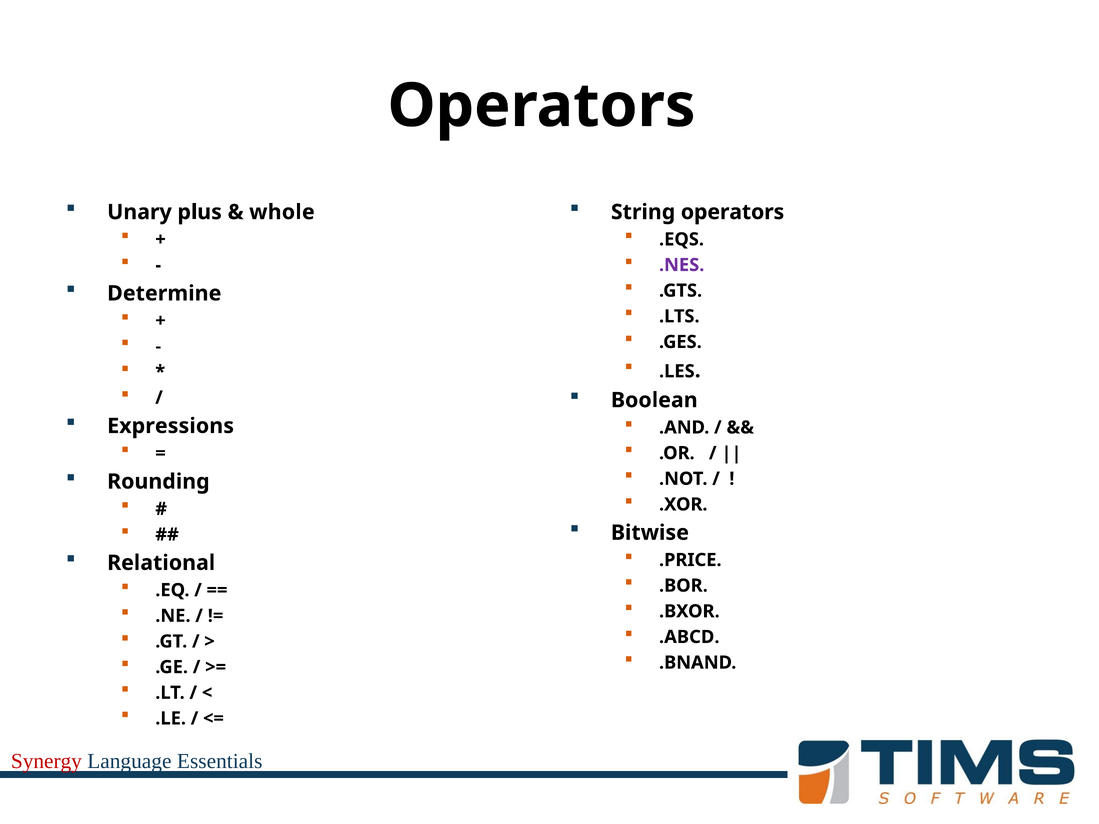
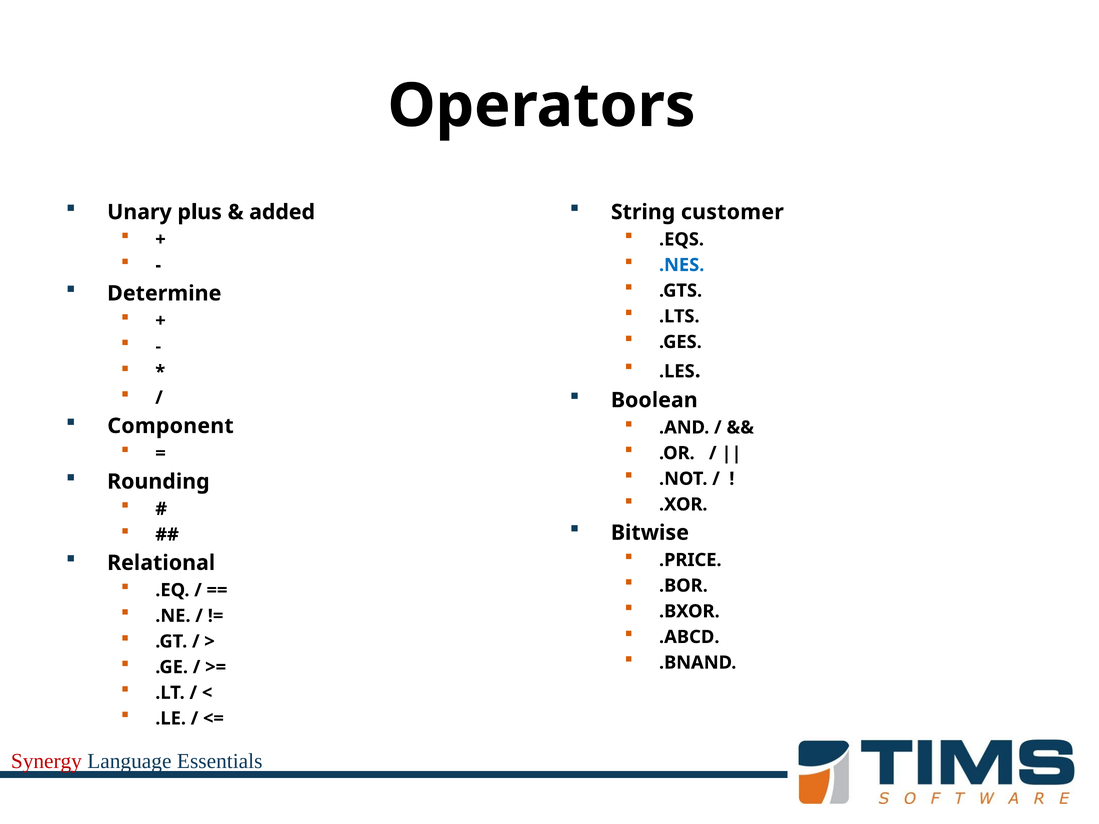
whole: whole -> added (282, 212)
String operators: operators -> customer (732, 212)
.NES colour: purple -> blue (682, 265)
Expressions: Expressions -> Component (171, 426)
